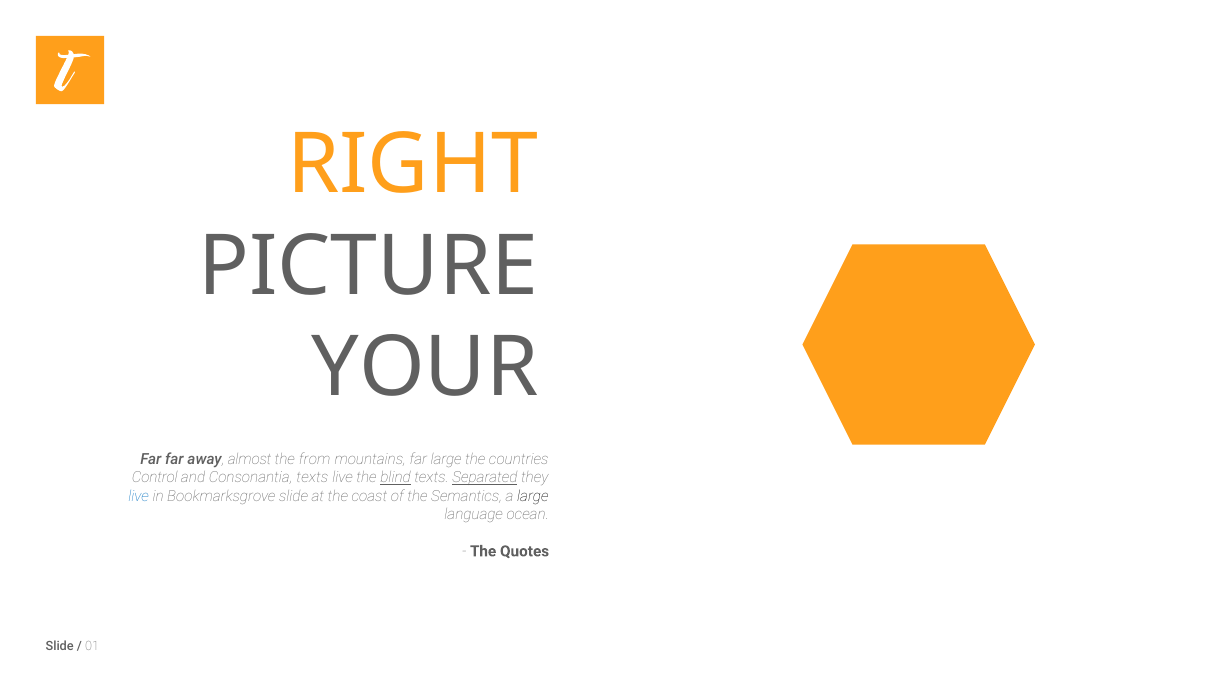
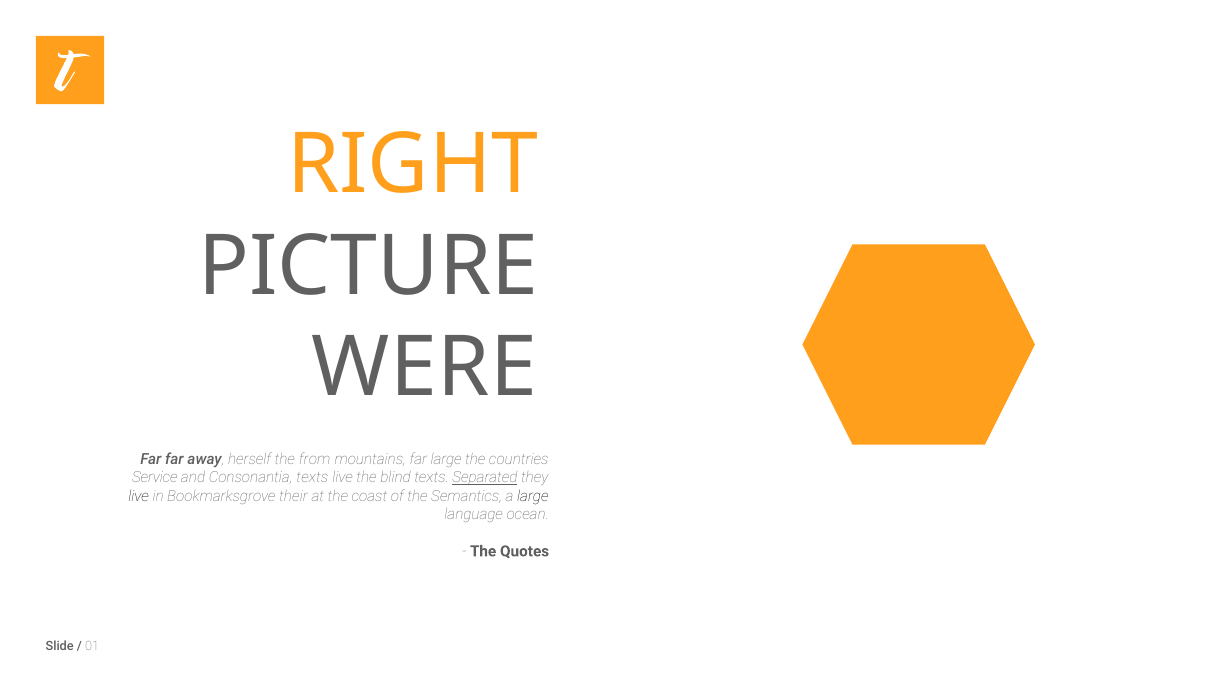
YOUR: YOUR -> WERE (425, 367)
almost: almost -> herself (250, 459)
Control: Control -> Service (155, 478)
blind underline: present -> none (396, 478)
live colour: blue -> black (139, 496)
Bookmarksgrove slide: slide -> their (294, 496)
